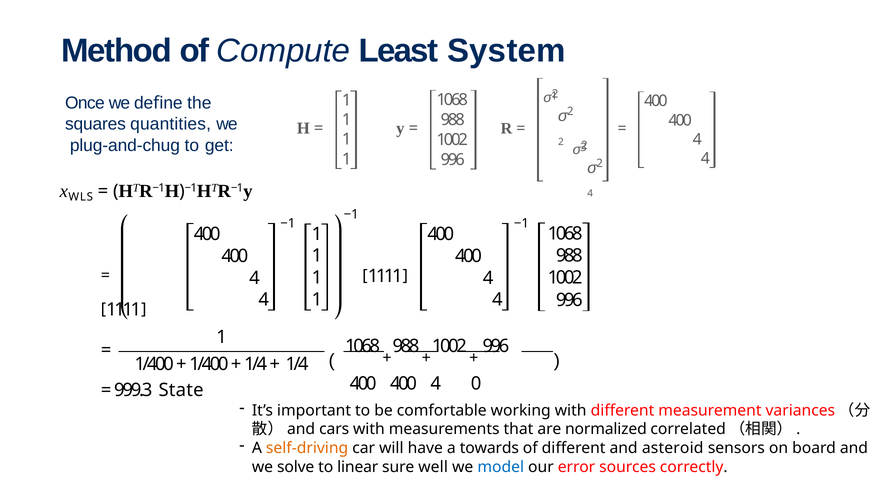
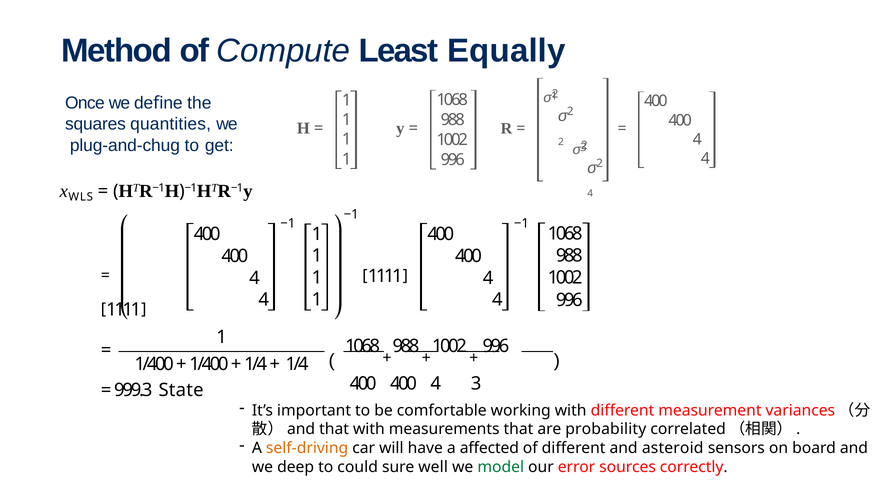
System: System -> Equally (506, 51)
4 0: 0 -> 3 (476, 383)
and cars: cars -> that (334, 429)
normalized: normalized -> probability (606, 429)
towards: towards -> affected (489, 448)
solve: solve -> deep (296, 467)
linear: linear -> could (358, 467)
model colour: blue -> green (501, 467)
